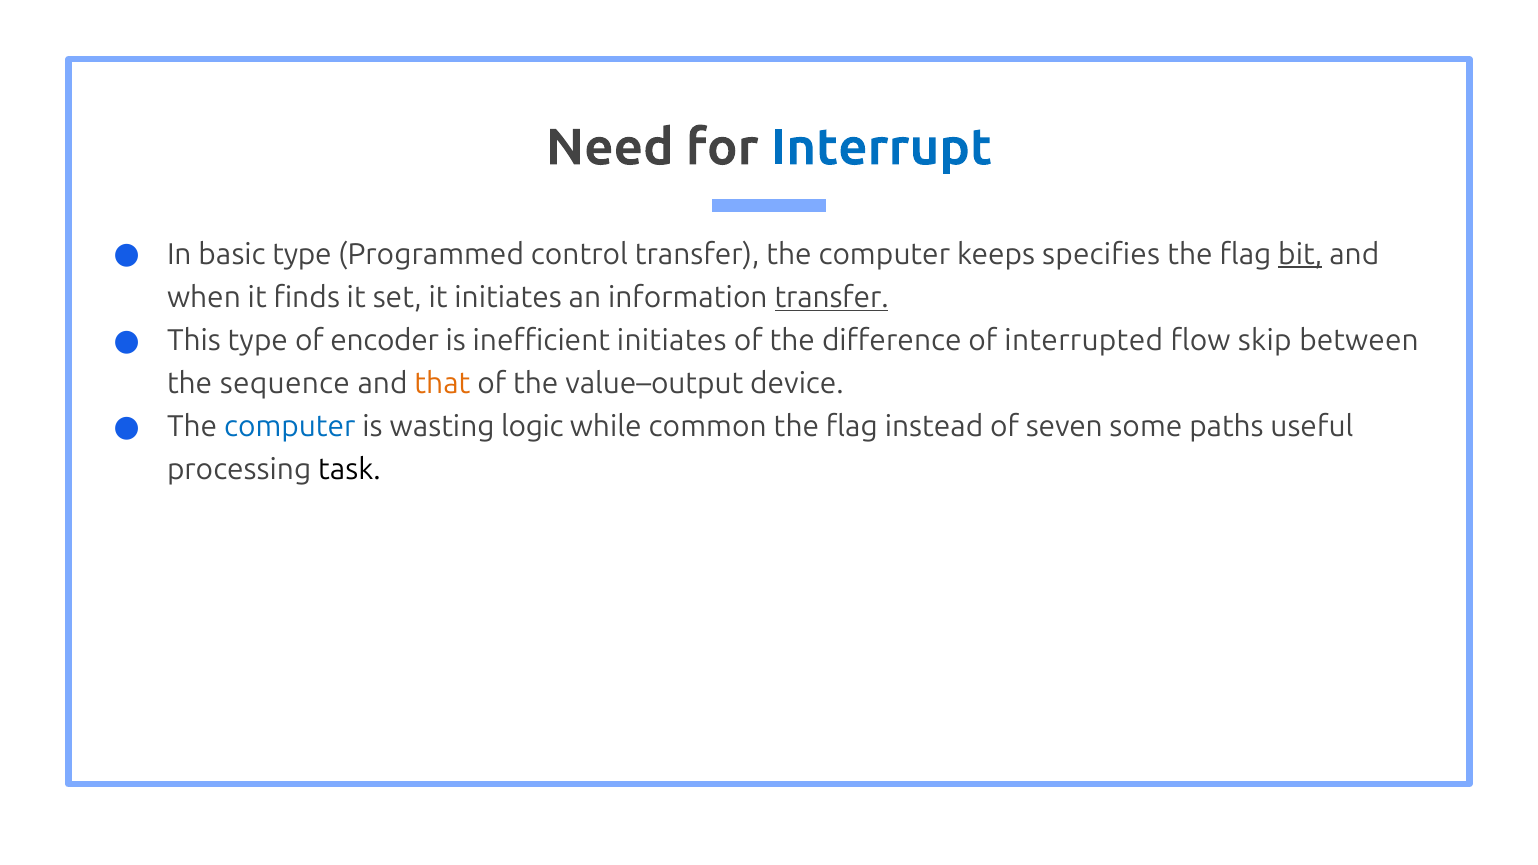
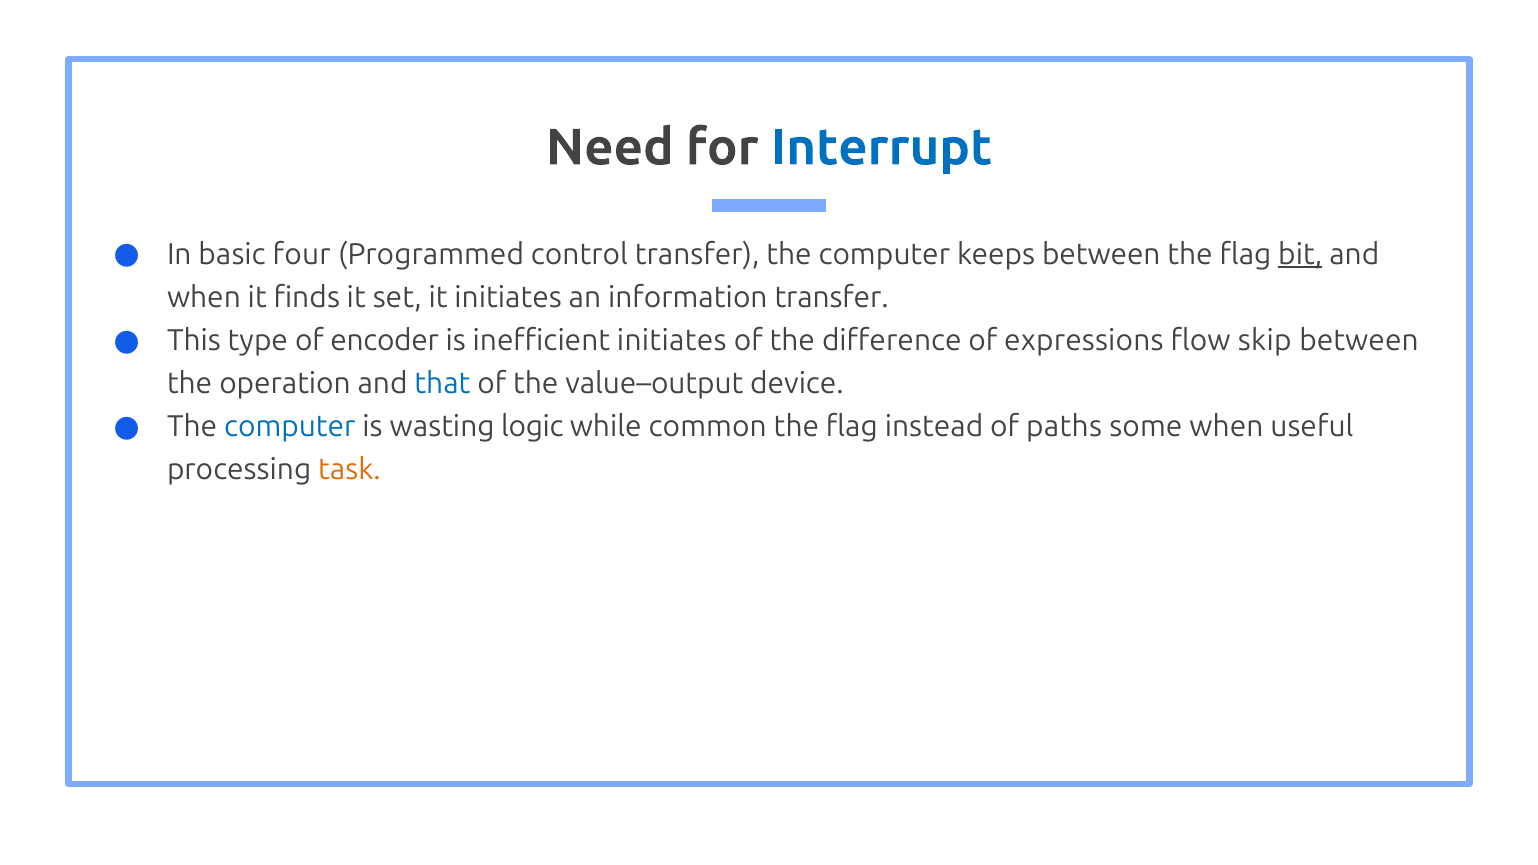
basic type: type -> four (302, 255)
keeps specifies: specifies -> between (1101, 255)
transfer underline: present -> none (832, 298)
interrupted: interrupted -> expressions (1084, 341)
sequence: sequence -> operation (285, 384)
that colour: orange -> blue (442, 384)
seven: seven -> paths (1064, 427)
some paths: paths -> when (1226, 427)
task colour: black -> orange (349, 470)
